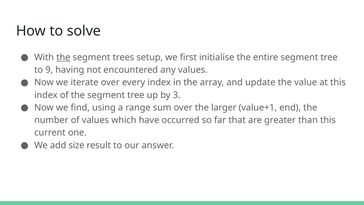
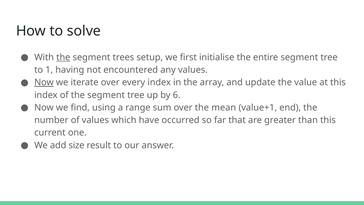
9: 9 -> 1 (49, 70)
Now underline: none -> present (44, 82)
3: 3 -> 6 (177, 95)
larger: larger -> mean (224, 107)
